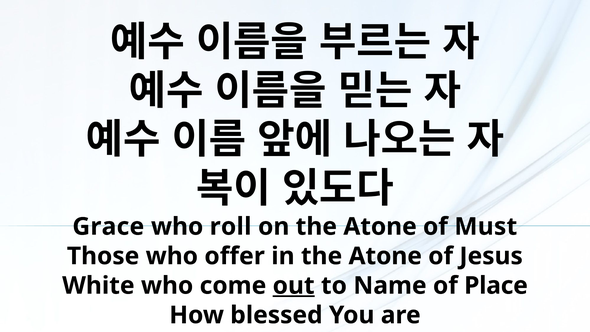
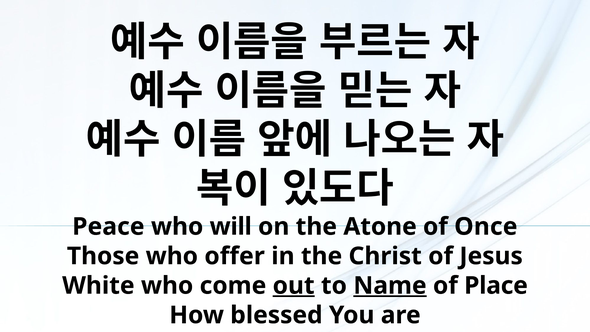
Grace: Grace -> Peace (108, 227)
roll: roll -> will (231, 227)
Must: Must -> Once (486, 227)
in the Atone: Atone -> Christ (385, 256)
Name underline: none -> present (390, 286)
